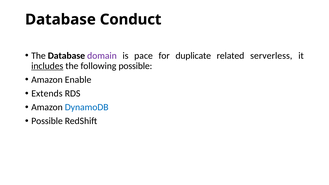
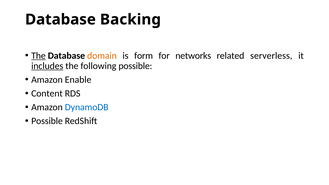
Conduct: Conduct -> Backing (130, 20)
The underline: none -> present (38, 56)
domain colour: purple -> orange (102, 56)
pace: pace -> form (144, 56)
duplicate: duplicate -> networks (193, 56)
Extends: Extends -> Content (47, 94)
